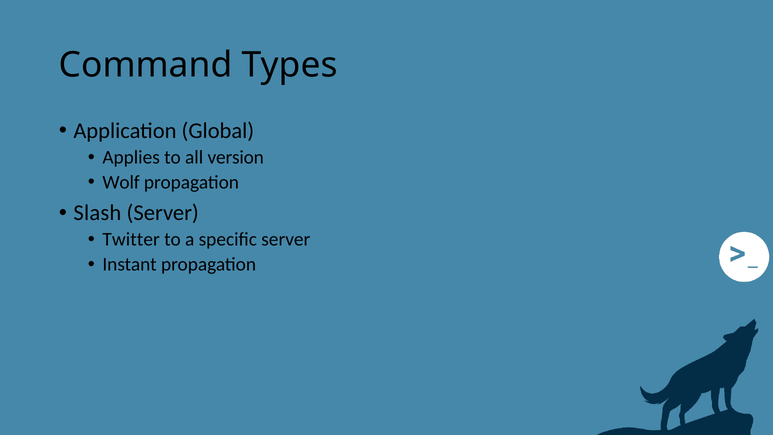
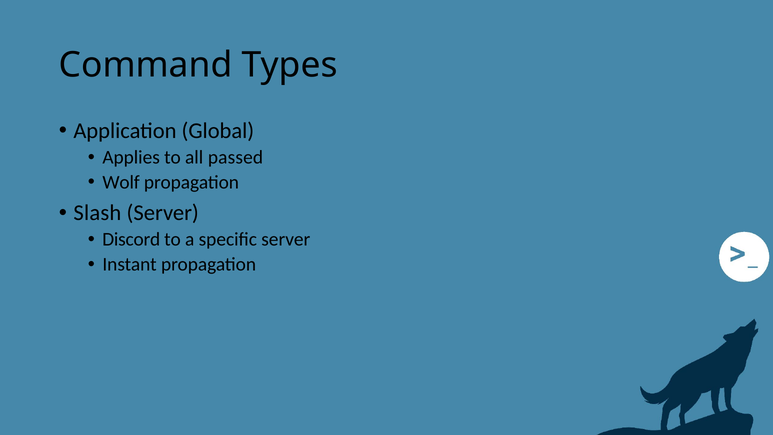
version: version -> passed (236, 157)
Twitter: Twitter -> Discord (131, 240)
